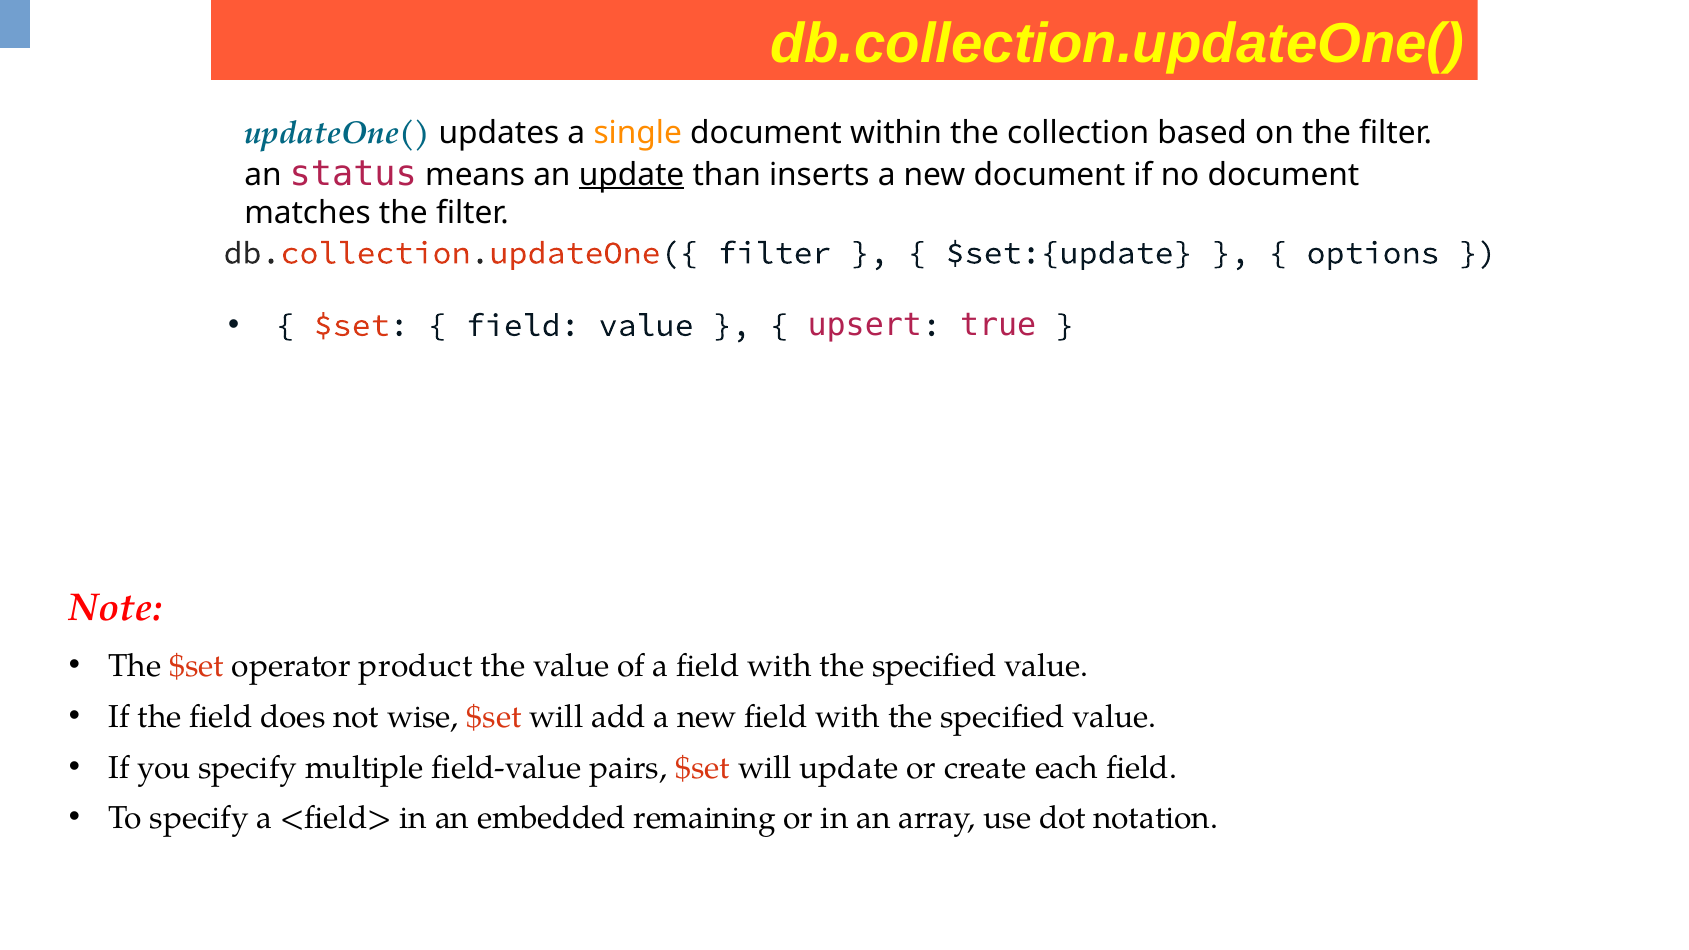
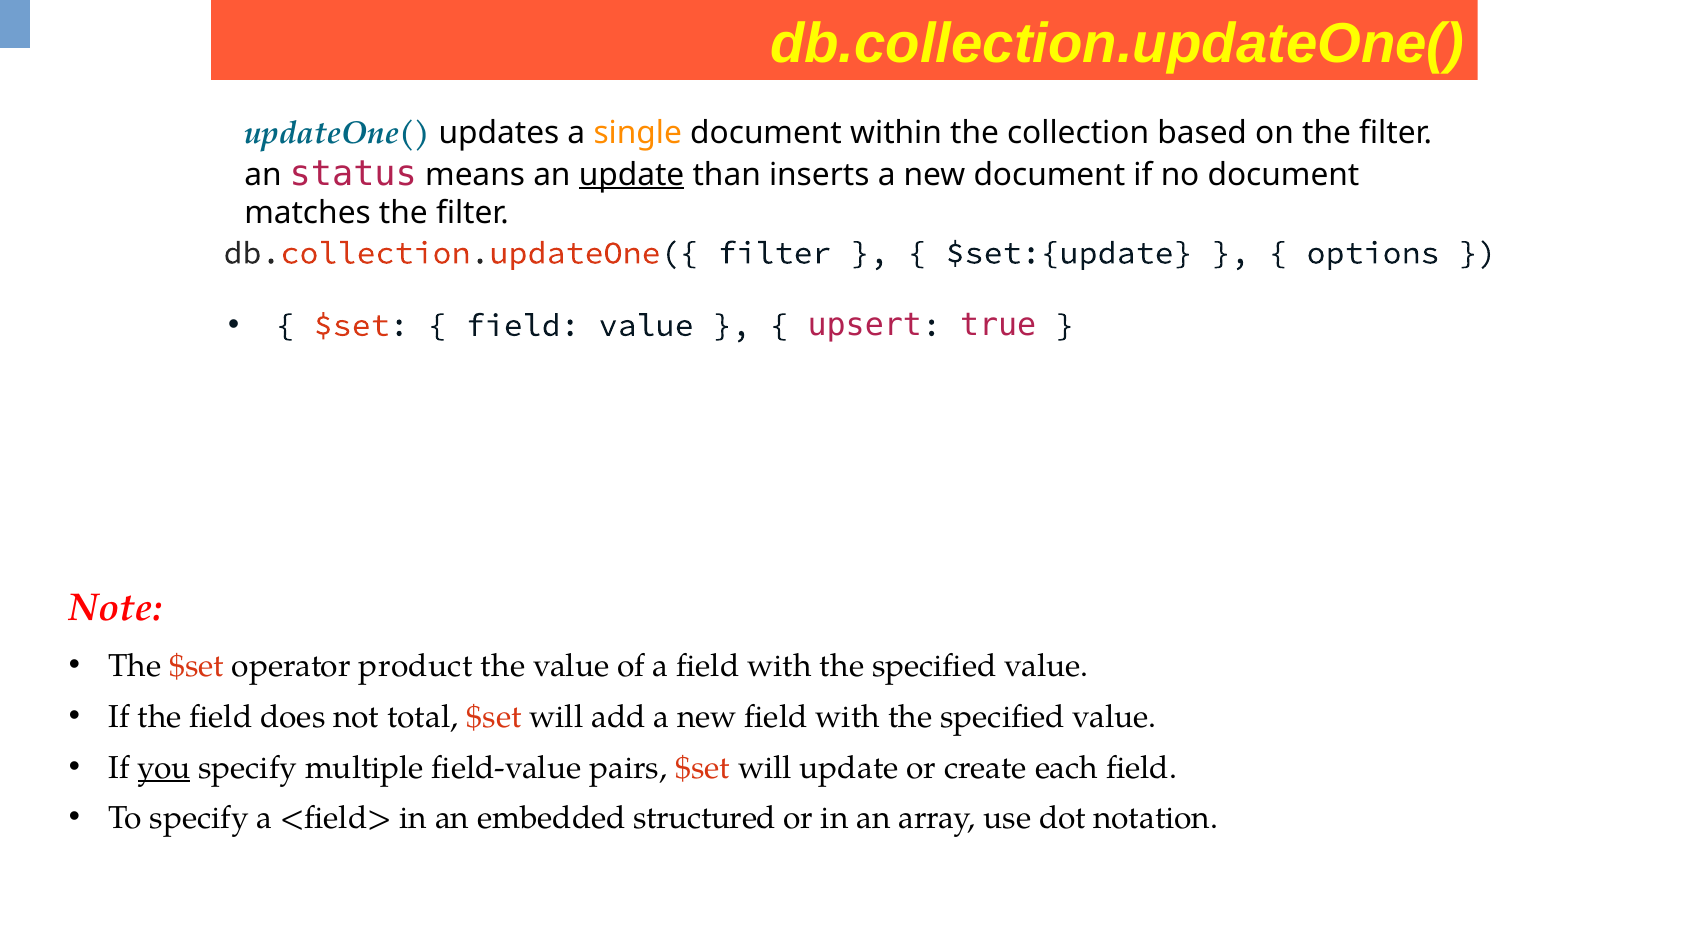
wise: wise -> total (423, 717)
you underline: none -> present (164, 768)
remaining: remaining -> structured (705, 818)
